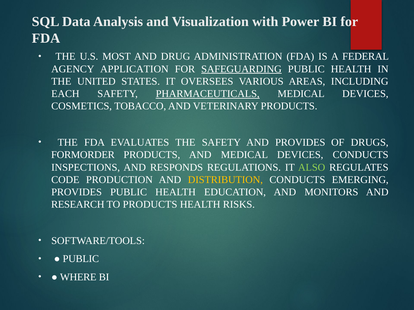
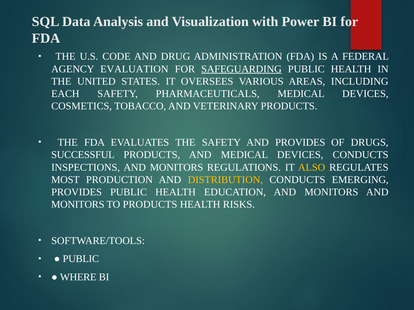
MOST: MOST -> CODE (117, 57)
APPLICATION: APPLICATION -> EVALUATION (134, 69)
PHARMACEUTICALS underline: present -> none (208, 94)
FORMORDER: FORMORDER -> SUCCESSFUL (83, 155)
INSPECTIONS AND RESPONDS: RESPONDS -> MONITORS (177, 168)
ALSO colour: light green -> yellow (312, 168)
CODE: CODE -> MOST (65, 180)
RESEARCH: RESEARCH -> MONITORS (78, 205)
